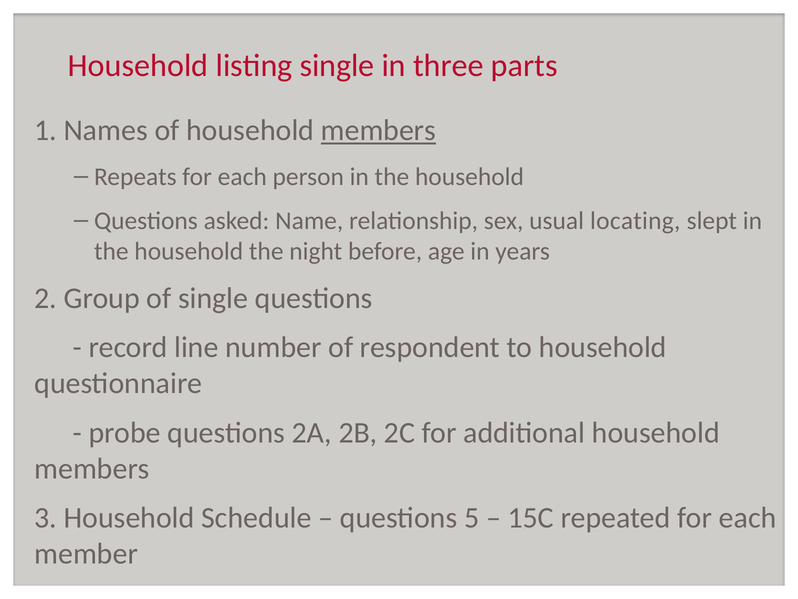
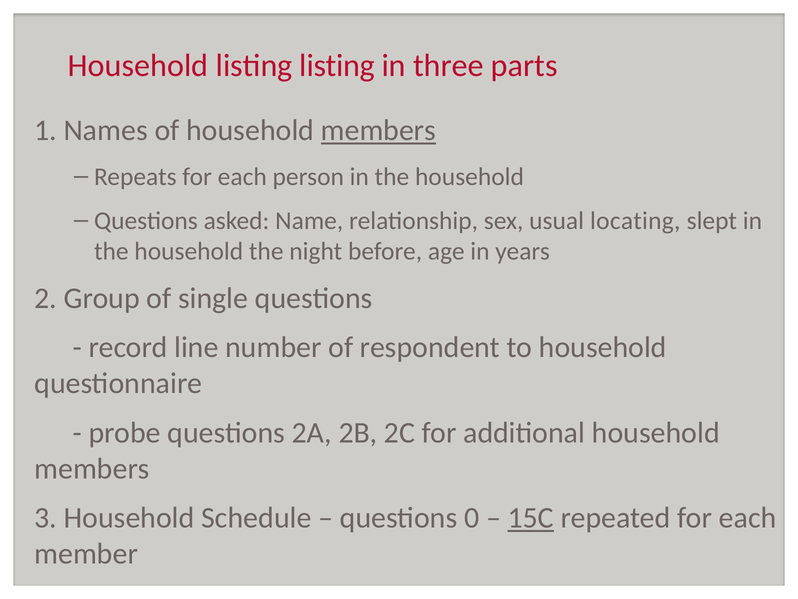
listing single: single -> listing (337, 65)
5: 5 -> 0 (472, 518)
15C underline: none -> present (531, 518)
